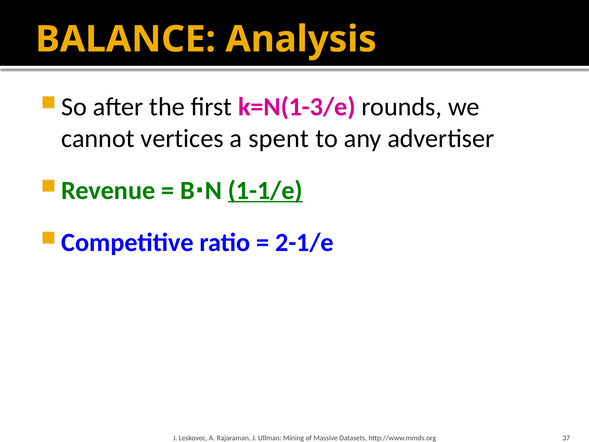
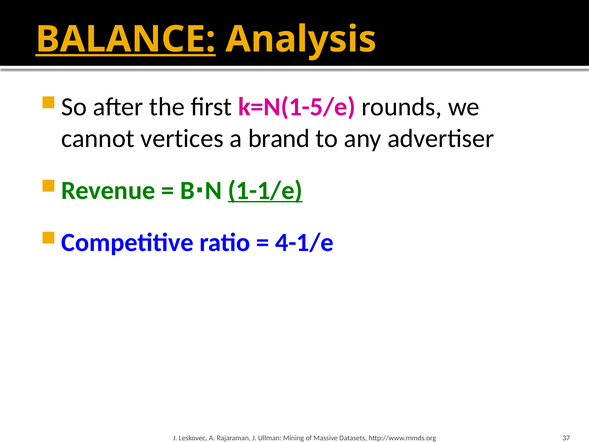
BALANCE underline: none -> present (126, 39)
k=N(1-3/e: k=N(1-3/e -> k=N(1-5/e (297, 107)
spent: spent -> brand (279, 138)
2-1/e: 2-1/e -> 4-1/e (304, 242)
